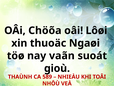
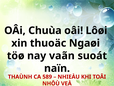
Chöõa: Chöõa -> Chuùa (45, 30)
gioù: gioù -> naïn (57, 68)
